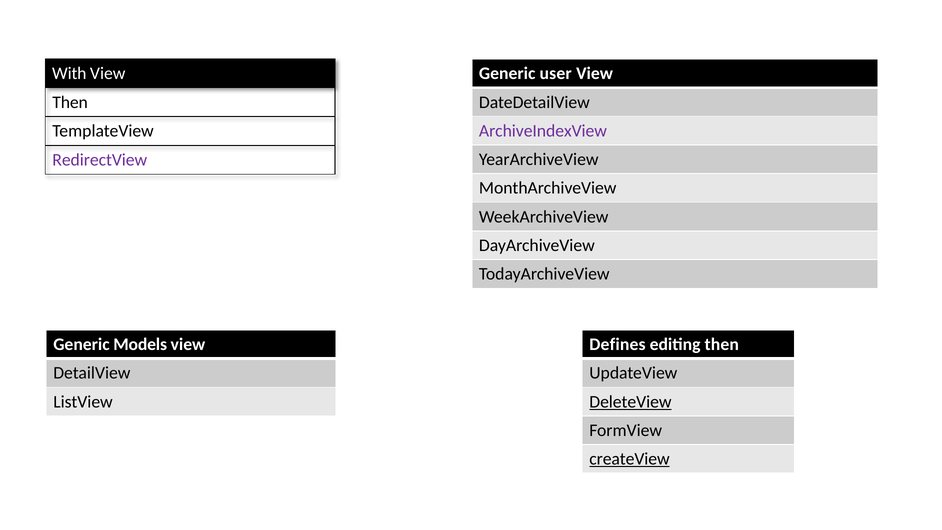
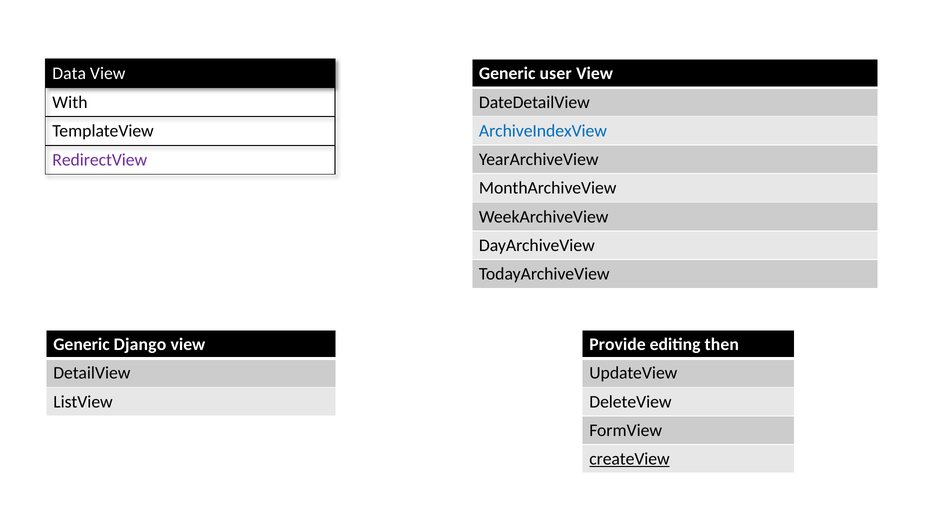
With: With -> Data (69, 73)
Then: Then -> With (70, 102)
ArchiveIndexView colour: purple -> blue (543, 131)
Models: Models -> Django (140, 344)
Defines: Defines -> Provide (618, 344)
DeleteView underline: present -> none (630, 402)
